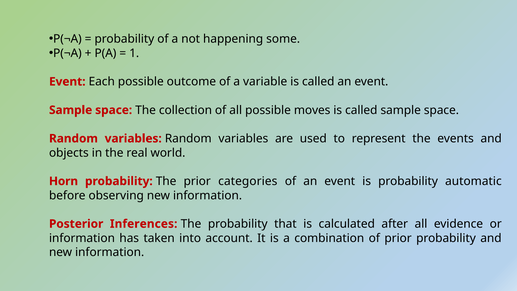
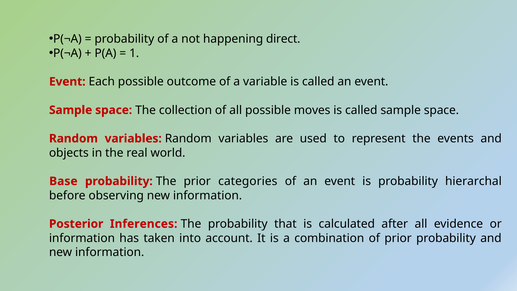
some: some -> direct (283, 39)
Horn: Horn -> Base (63, 181)
automatic: automatic -> hierarchal (473, 181)
